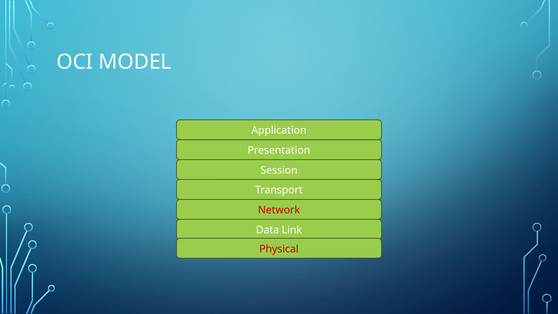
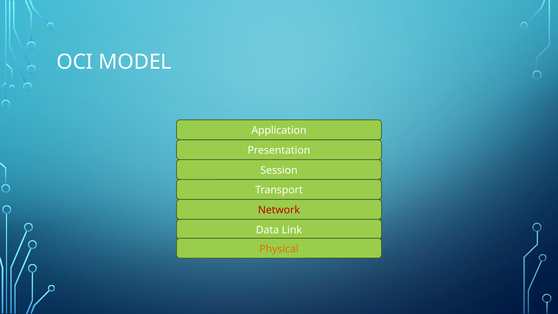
Physical colour: red -> orange (279, 249)
